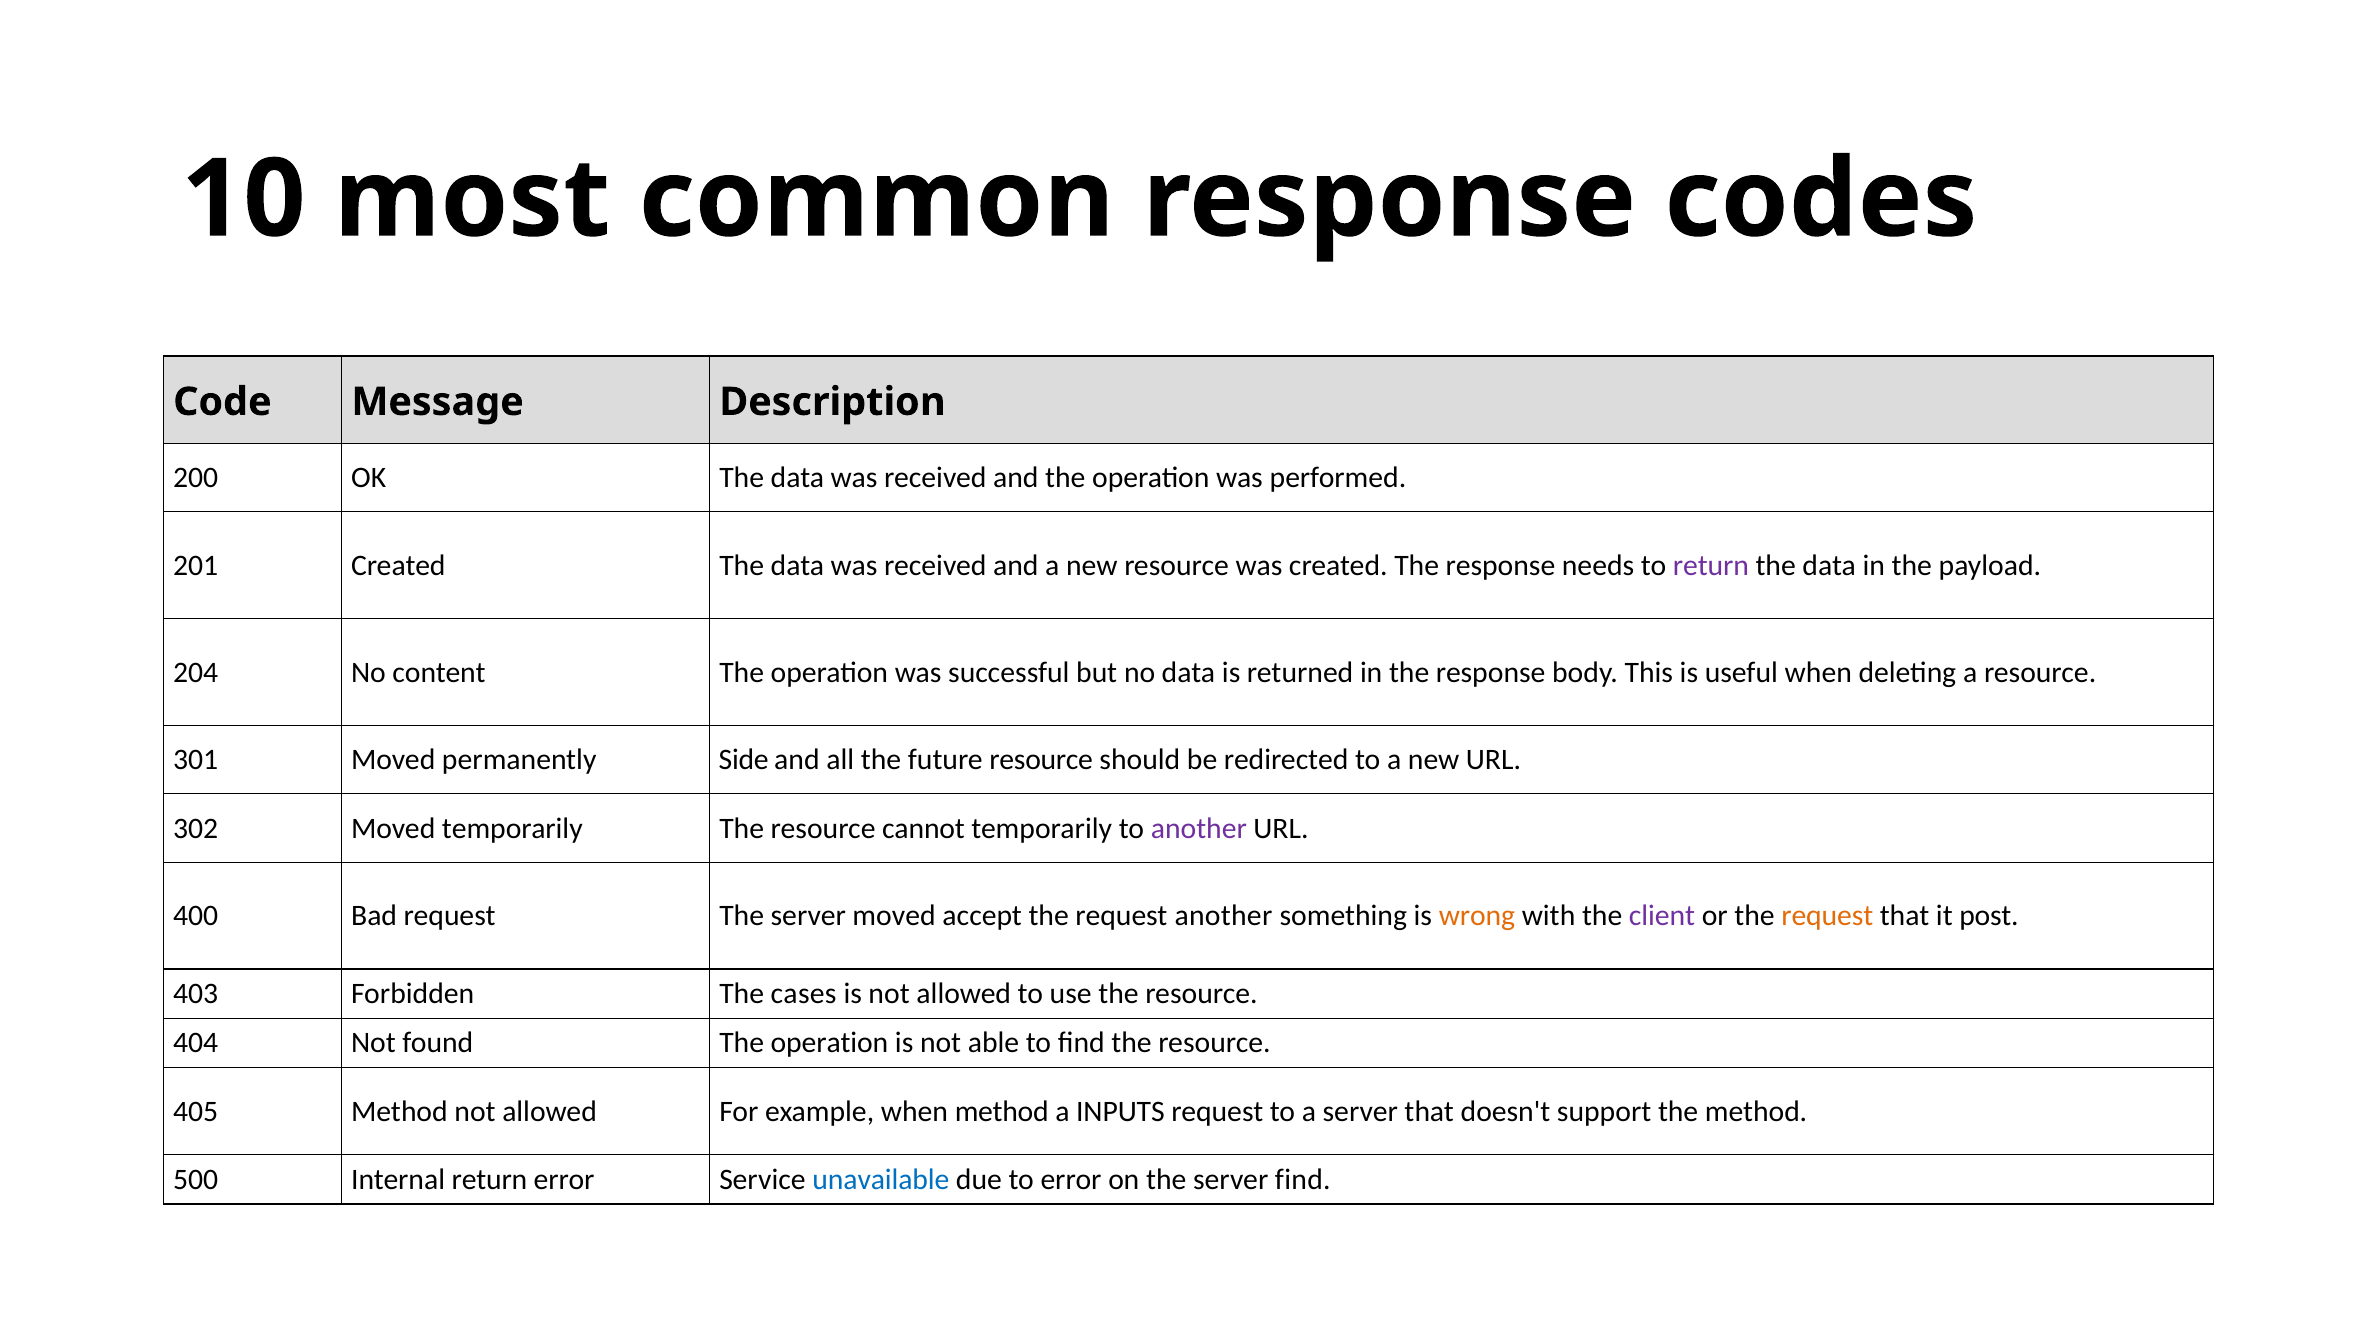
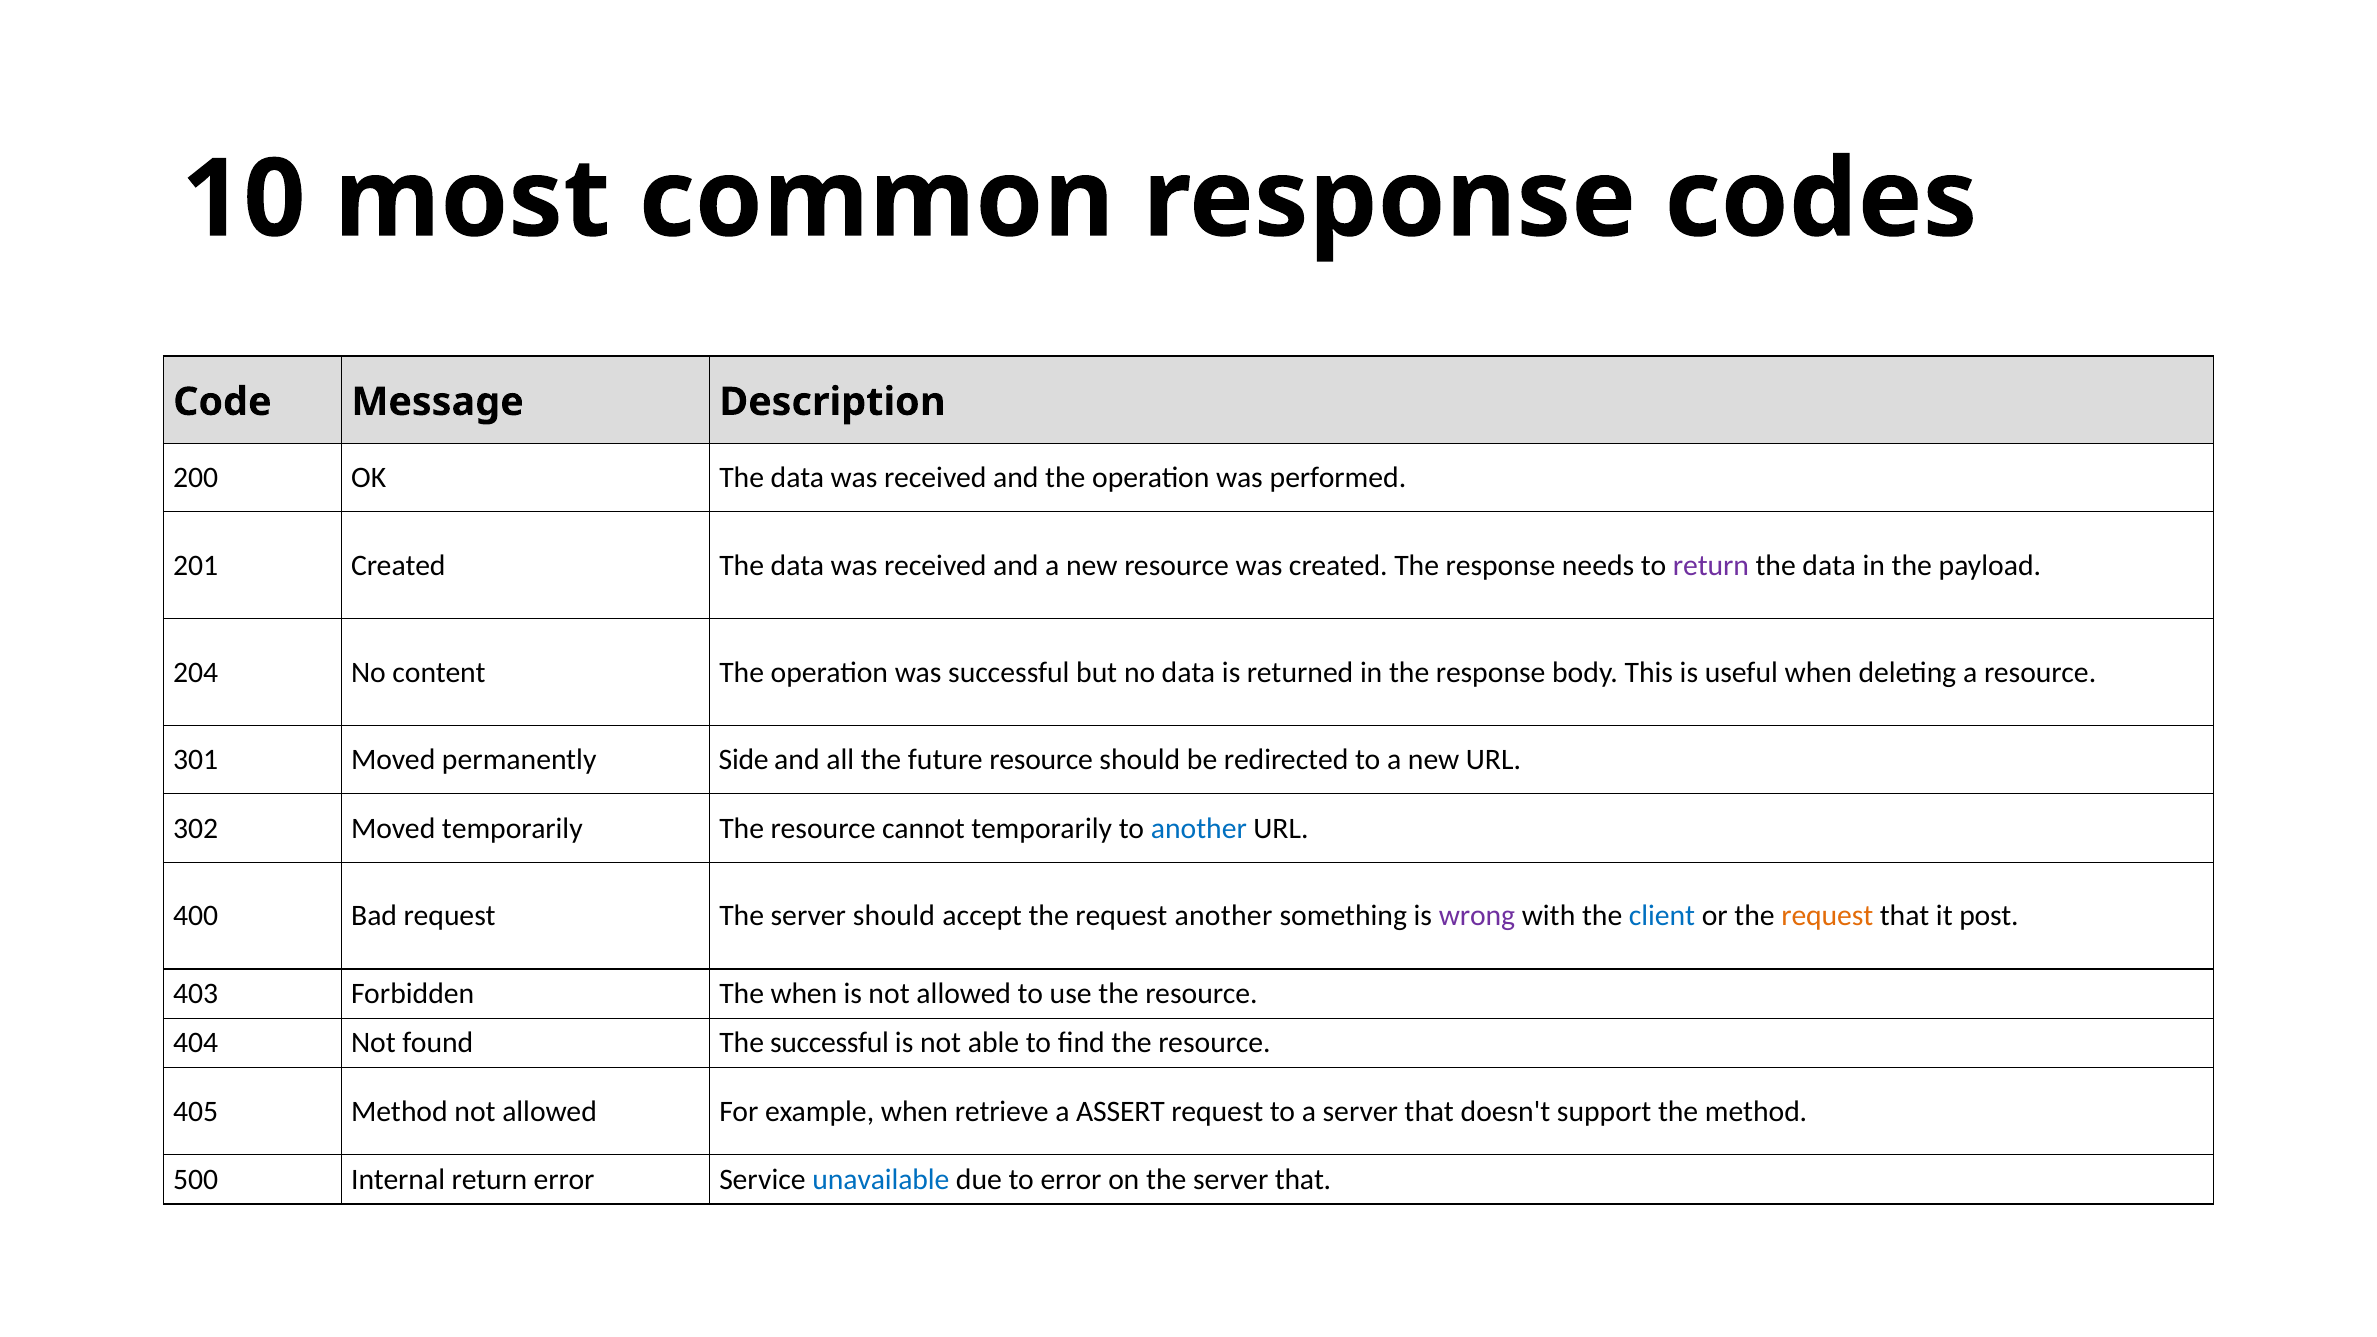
another colour: purple -> blue (1199, 828)
server moved: moved -> should (894, 916)
wrong colour: orange -> purple (1477, 916)
client colour: purple -> blue (1662, 916)
The cases: cases -> when (804, 994)
found The operation: operation -> successful (830, 1043)
when method: method -> retrieve (1002, 1111)
INPUTS: INPUTS -> ASSERT (1120, 1111)
the server find: find -> that (1303, 1180)
